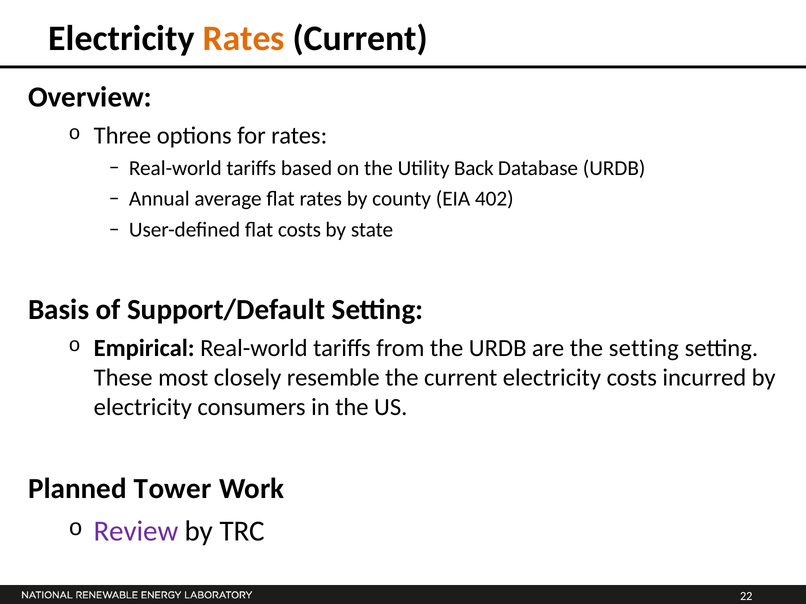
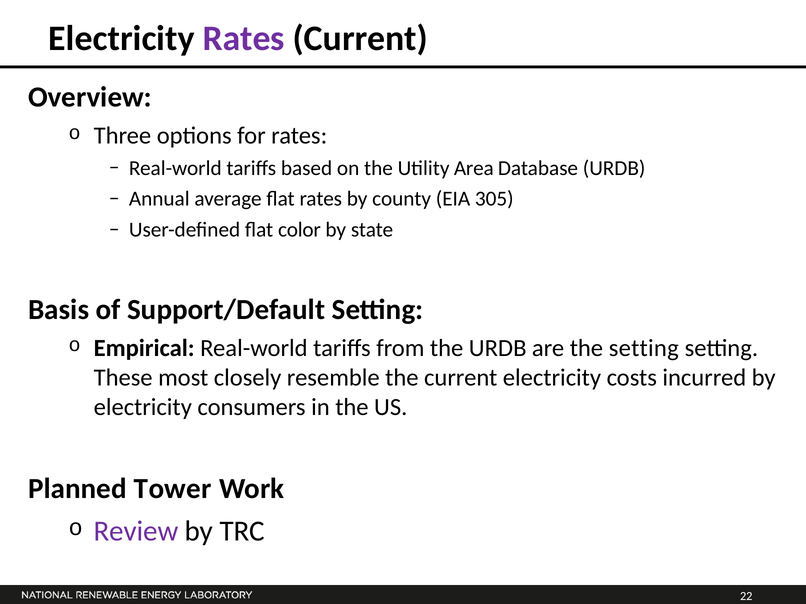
Rates colour: orange -> purple (244, 38)
Back: Back -> Area (474, 168)
402: 402 -> 305 (494, 199)
flat costs: costs -> color (299, 230)
